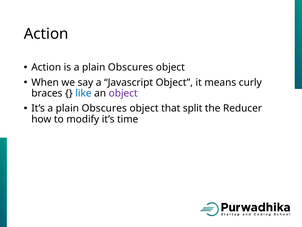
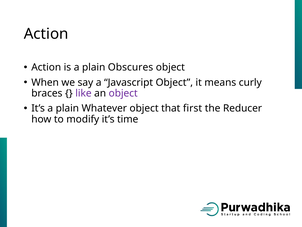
like colour: blue -> purple (83, 93)
It’s a plain Obscures: Obscures -> Whatever (104, 108)
split: split -> first (193, 108)
